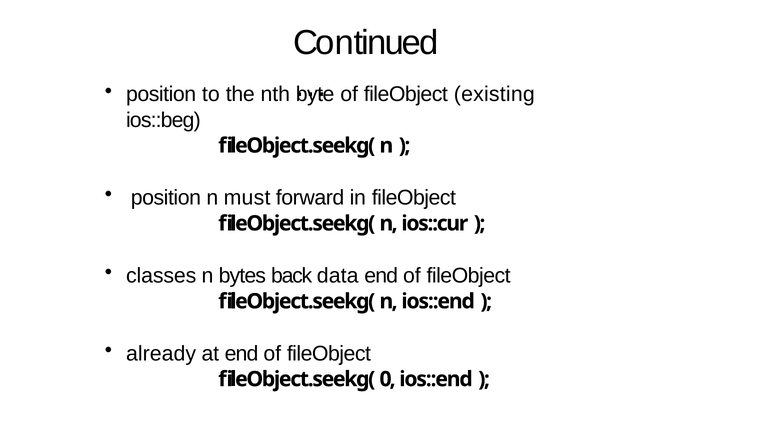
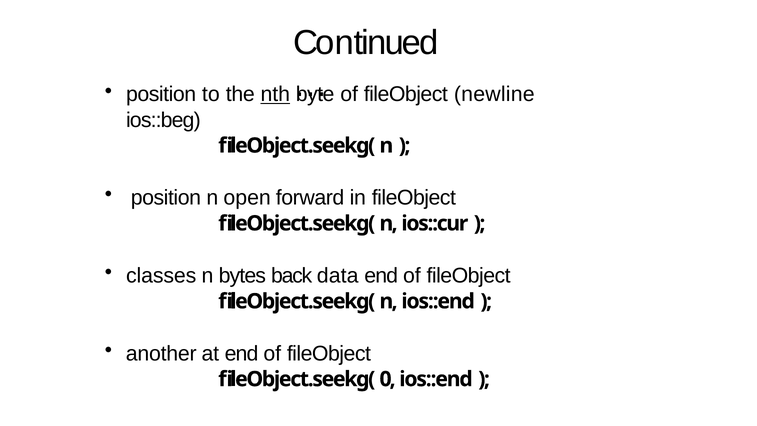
nth underline: none -> present (275, 94)
existing: existing -> newline (494, 94)
must: must -> open (247, 198)
already: already -> another (161, 353)
